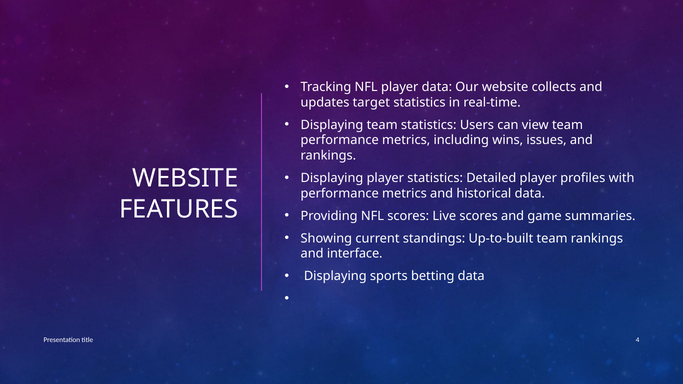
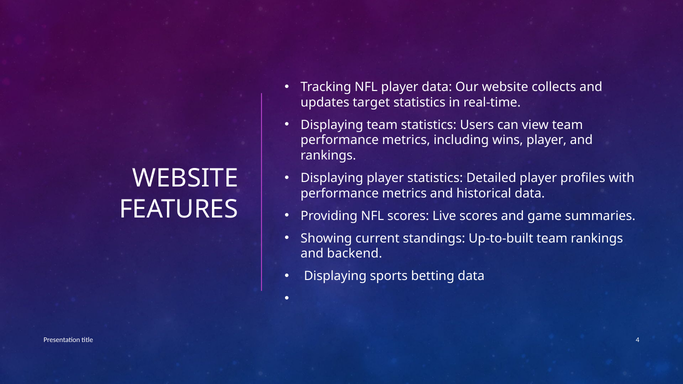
wins issues: issues -> player (547, 140)
interface: interface -> backend (355, 254)
